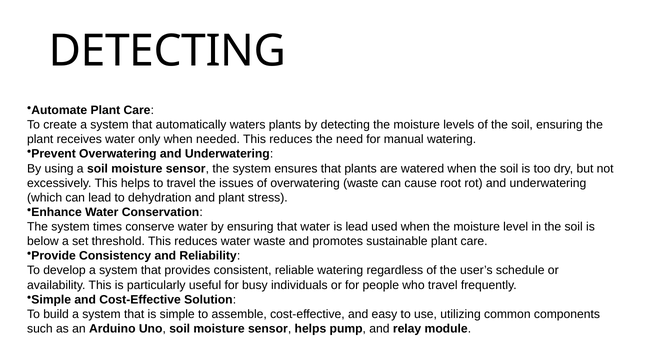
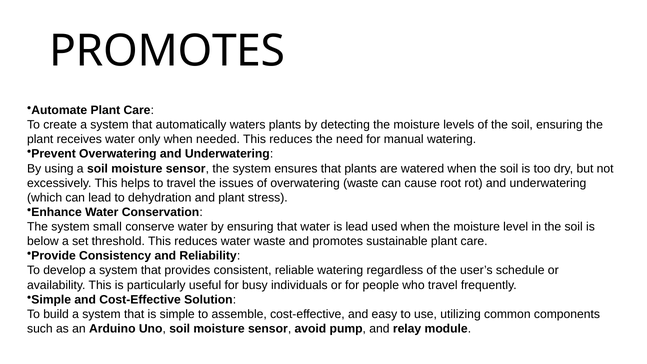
DETECTING: DETECTING -> PROMOTES (167, 51)
times: times -> small (107, 227)
sensor helps: helps -> avoid (310, 329)
